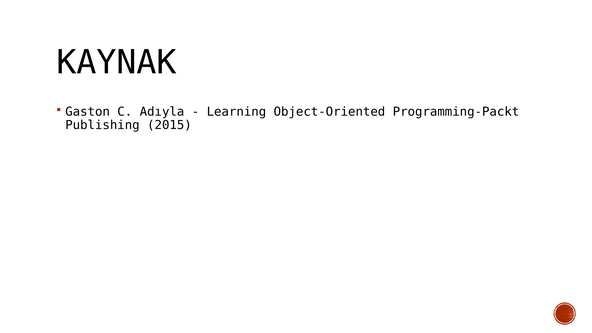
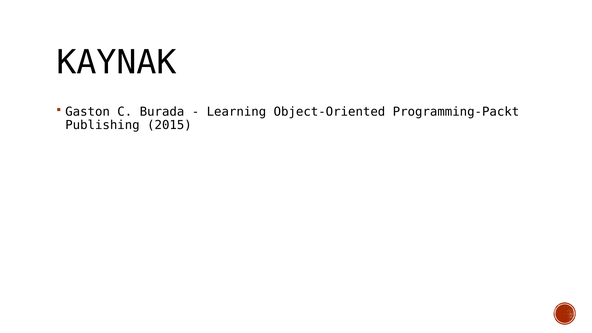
Adıyla: Adıyla -> Burada (162, 112)
